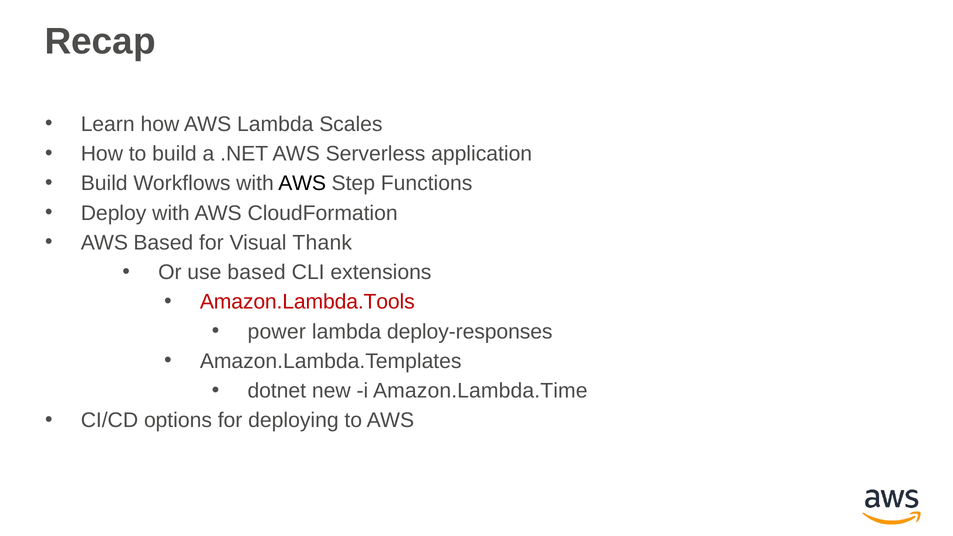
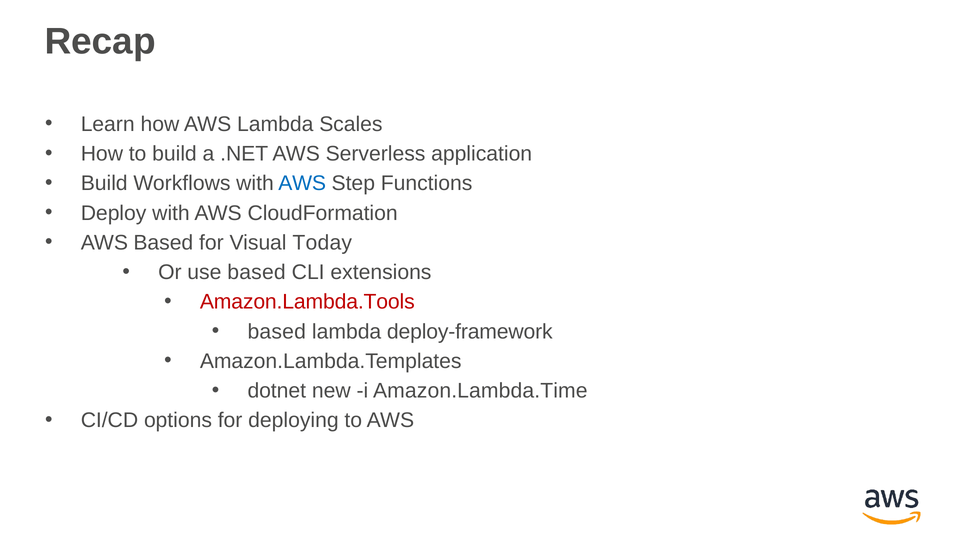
AWS colour: black -> blue (302, 183)
Thank: Thank -> Today (322, 243)
power: power -> based (277, 332)
deploy-responses: deploy-responses -> deploy-framework (470, 332)
